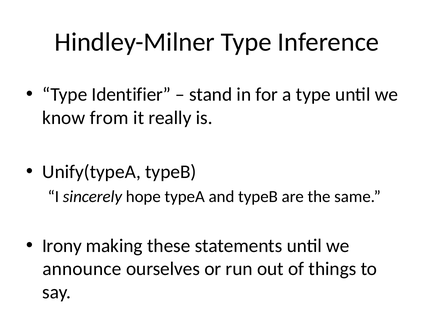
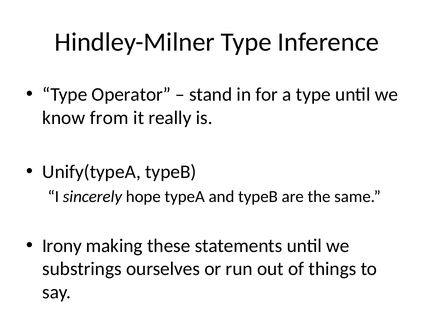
Identifier: Identifier -> Operator (131, 95)
announce: announce -> substrings (82, 269)
